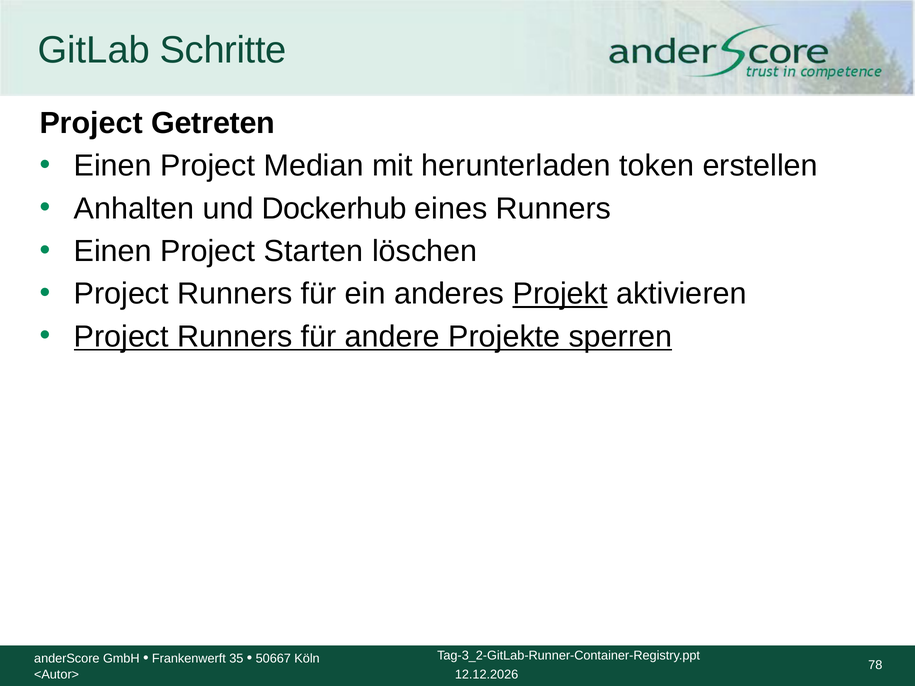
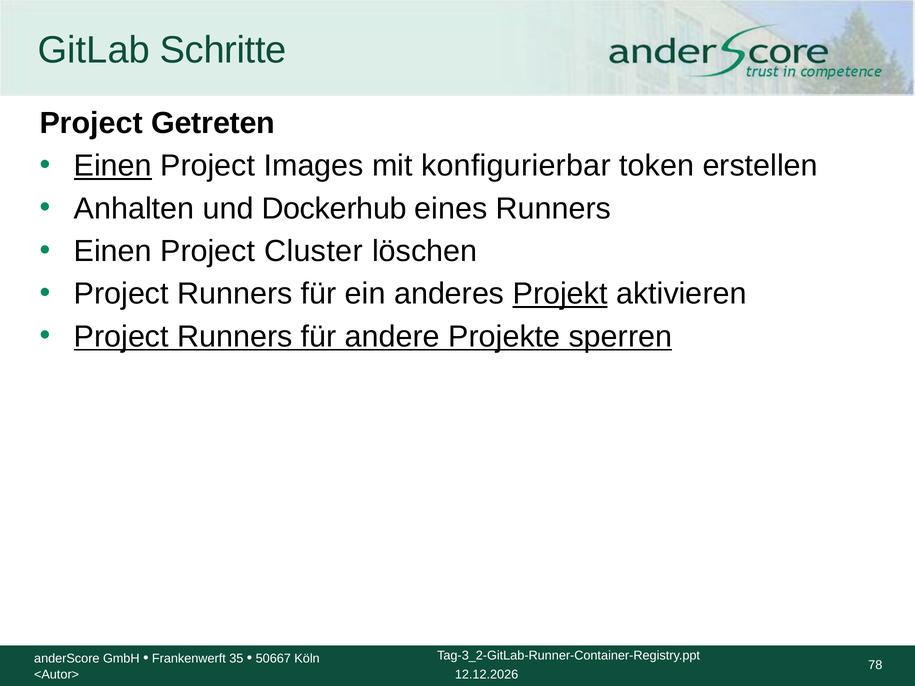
Einen underline: none -> present (113, 166)
Median: Median -> Images (314, 166)
herunterladen: herunterladen -> konfigurierbar (516, 166)
Starten: Starten -> Cluster (314, 251)
